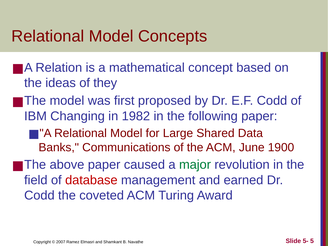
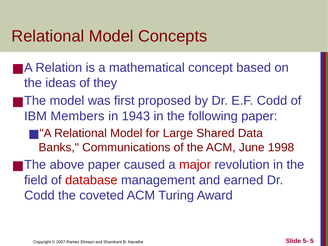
Changing: Changing -> Members (77, 116)
1982: 1982 -> 1943 (136, 116)
1900: 1900 -> 1998 (281, 147)
major colour: green -> red (195, 165)
